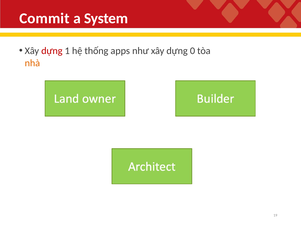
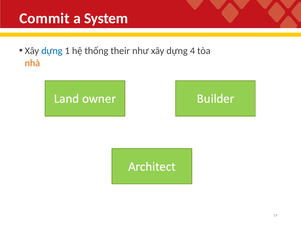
dựng colour: red -> blue (52, 51)
apps: apps -> their (120, 51)
0: 0 -> 4 (192, 51)
